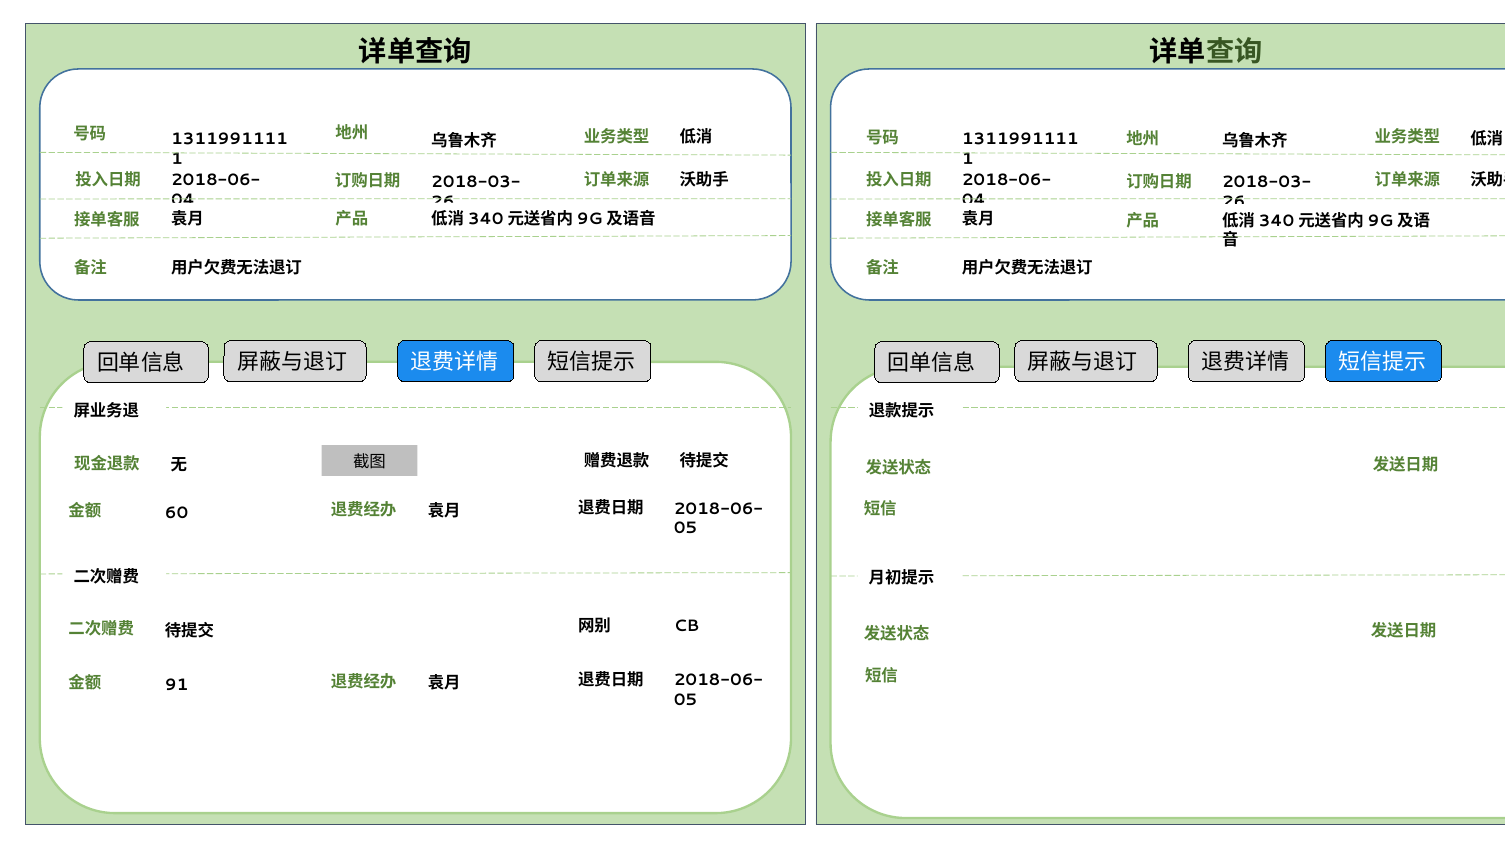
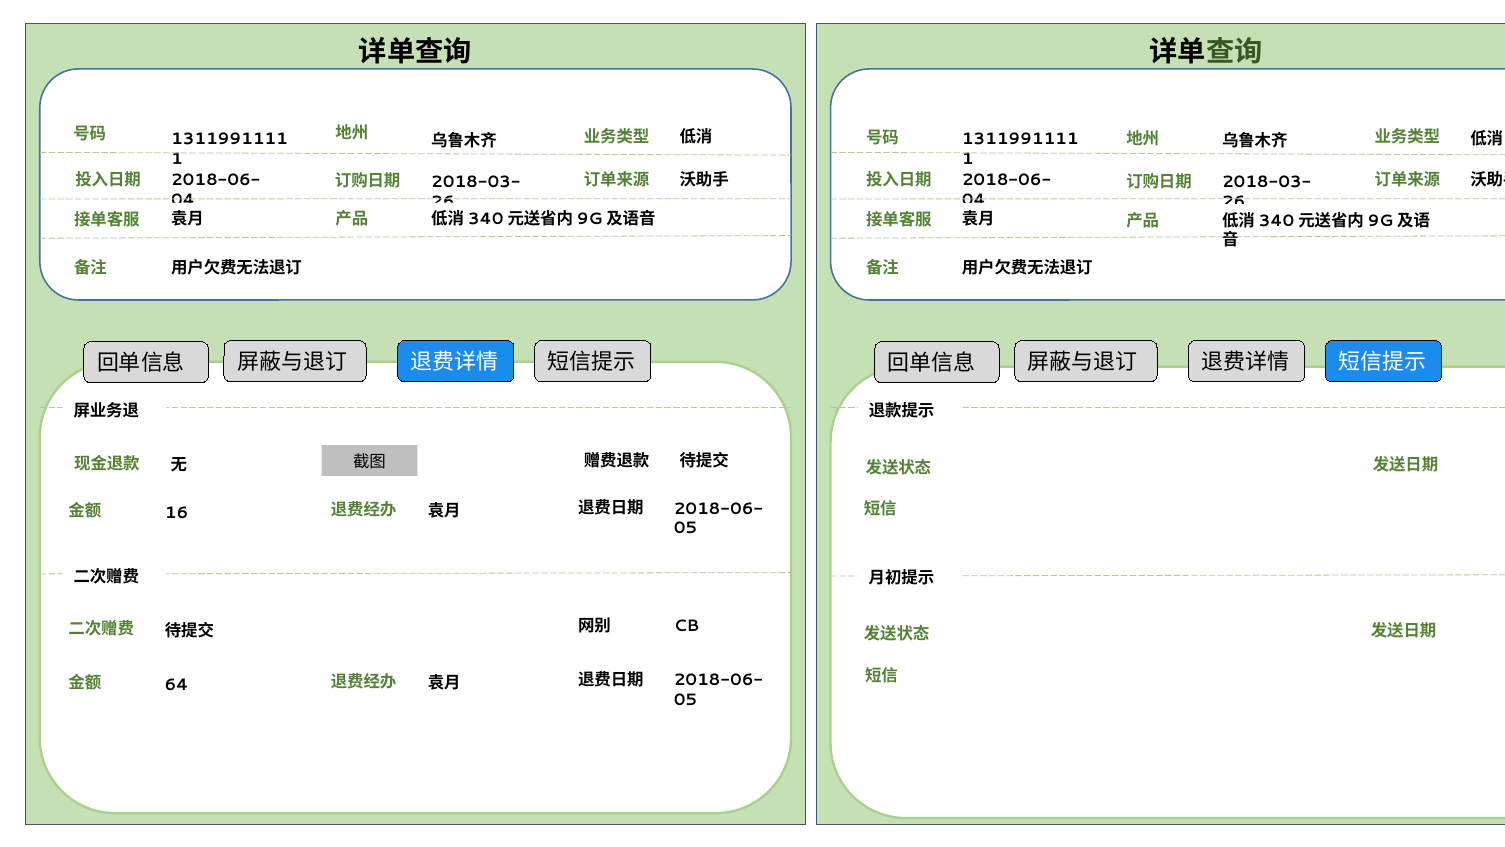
60: 60 -> 16 (177, 513)
91: 91 -> 64 (177, 684)
